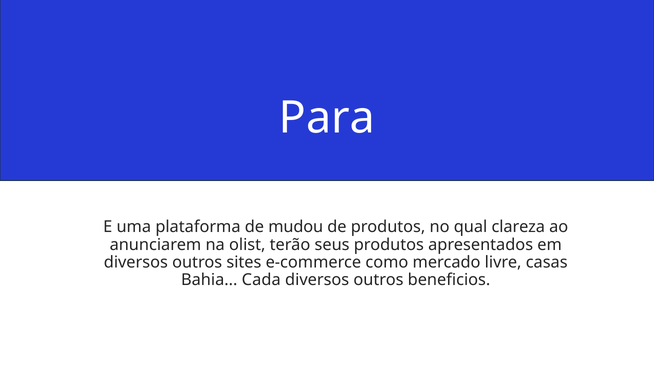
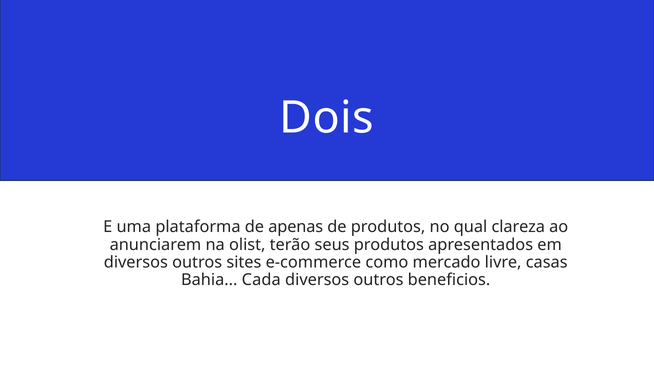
Para: Para -> Dois (327, 118)
mudou: mudou -> apenas (296, 227)
